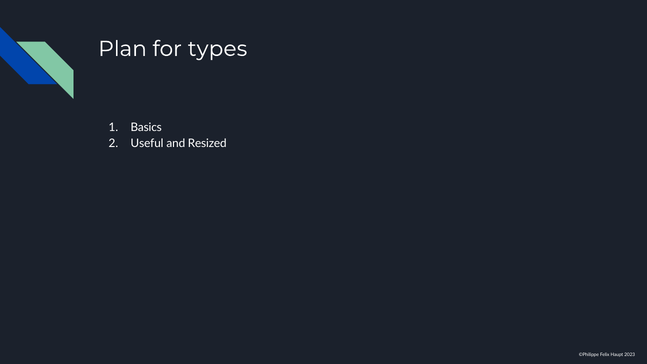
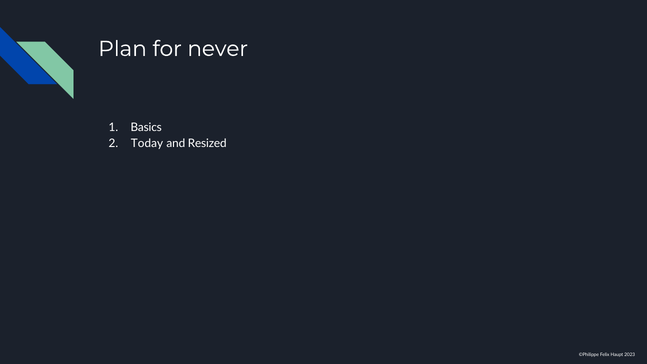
types: types -> never (218, 49)
Useful: Useful -> Today (147, 143)
